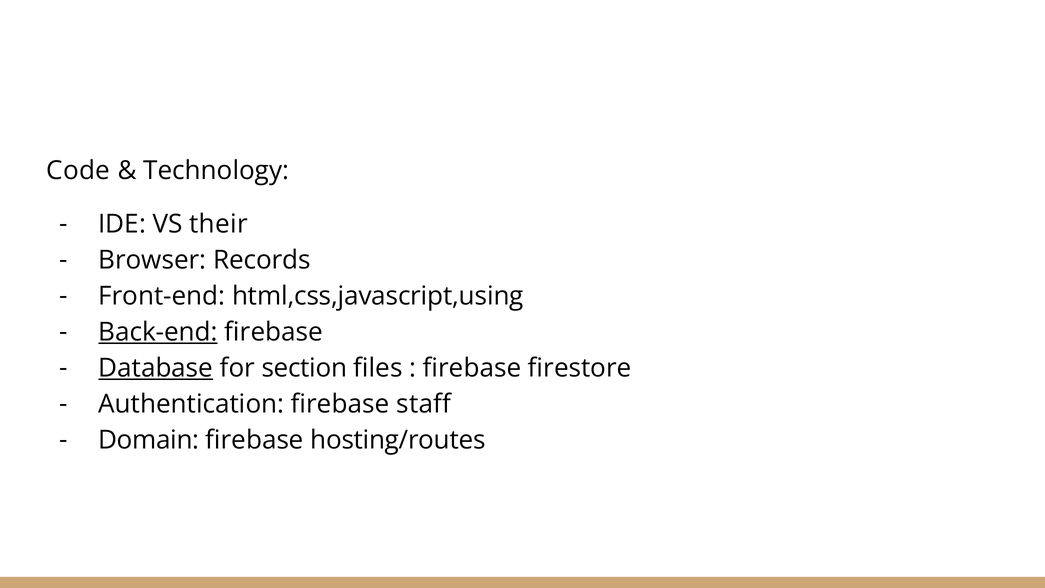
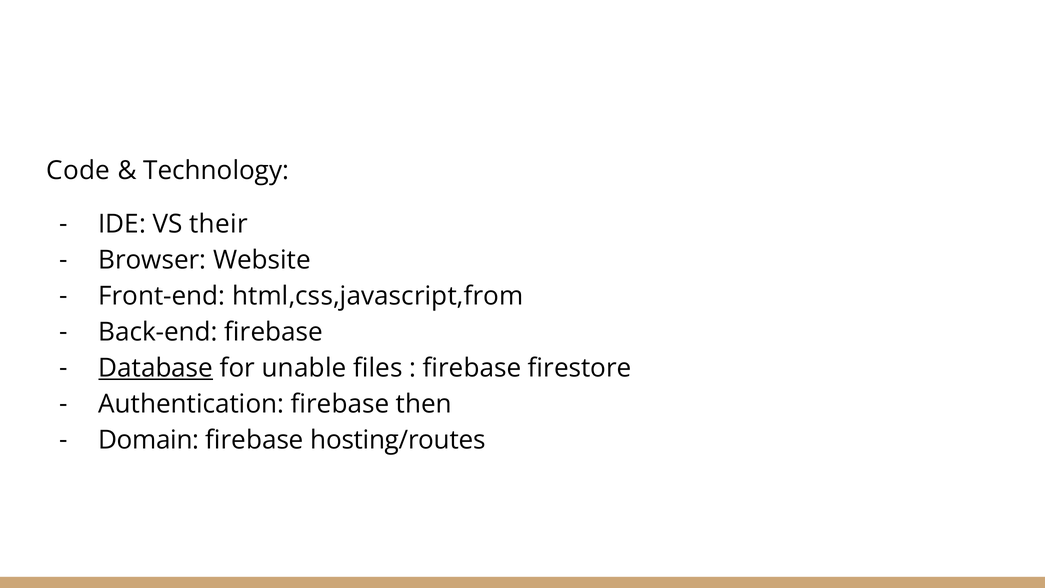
Records: Records -> Website (262, 260)
html,css,javascript,using: html,css,javascript,using -> html,css,javascript,from (378, 296)
Back-end underline: present -> none (158, 332)
section: section -> unable (304, 368)
staff: staff -> then (424, 404)
